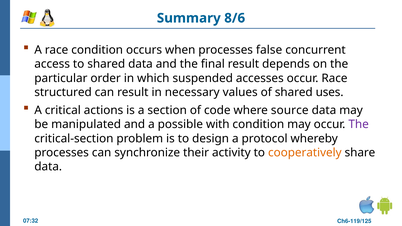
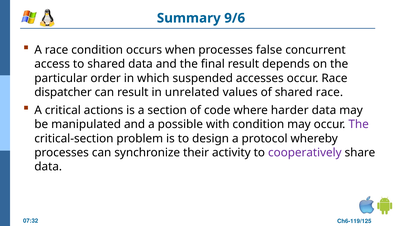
8/6: 8/6 -> 9/6 (235, 18)
structured: structured -> dispatcher (63, 92)
necessary: necessary -> unrelated (192, 92)
shared uses: uses -> race (329, 92)
source: source -> harder (290, 110)
cooperatively colour: orange -> purple (305, 153)
